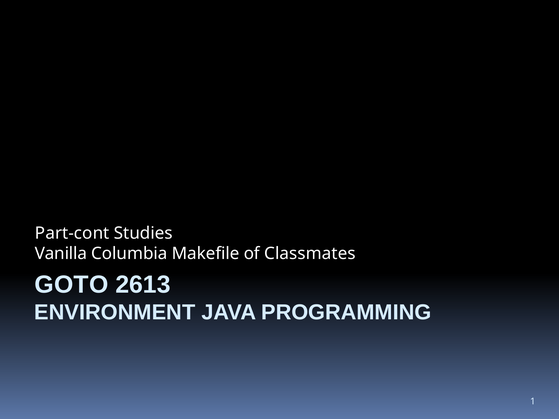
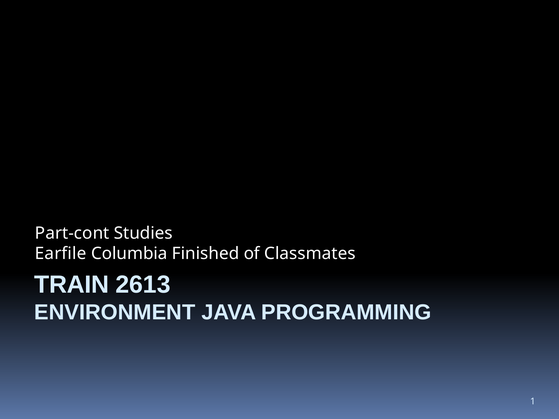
Vanilla: Vanilla -> Earfile (61, 254)
Makefile: Makefile -> Finished (206, 254)
GOTO: GOTO -> TRAIN (72, 285)
